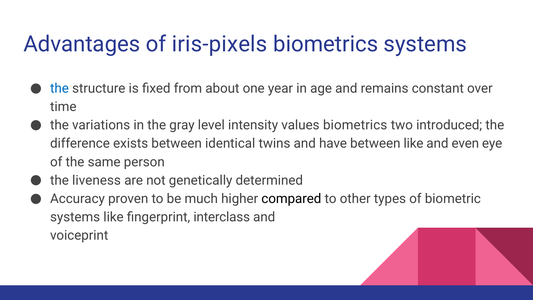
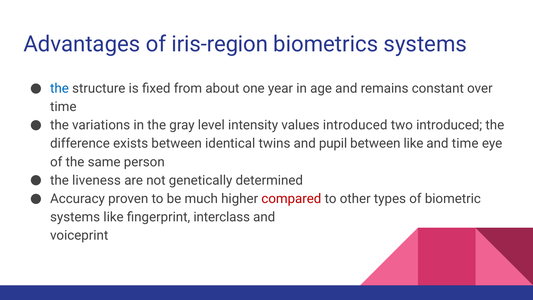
iris-pixels: iris-pixels -> iris-region (220, 44)
values biometrics: biometrics -> introduced (355, 125)
have: have -> pupil (333, 143)
and even: even -> time (465, 143)
compared colour: black -> red (291, 199)
